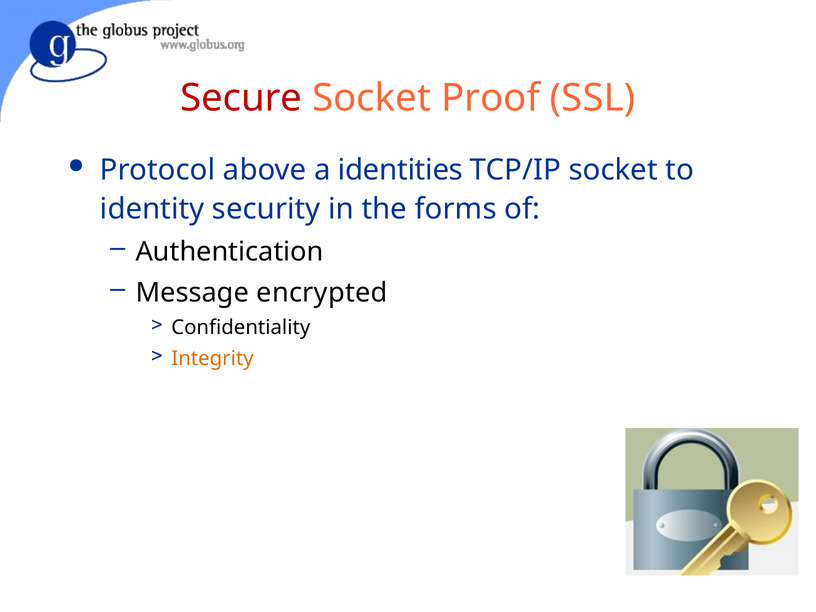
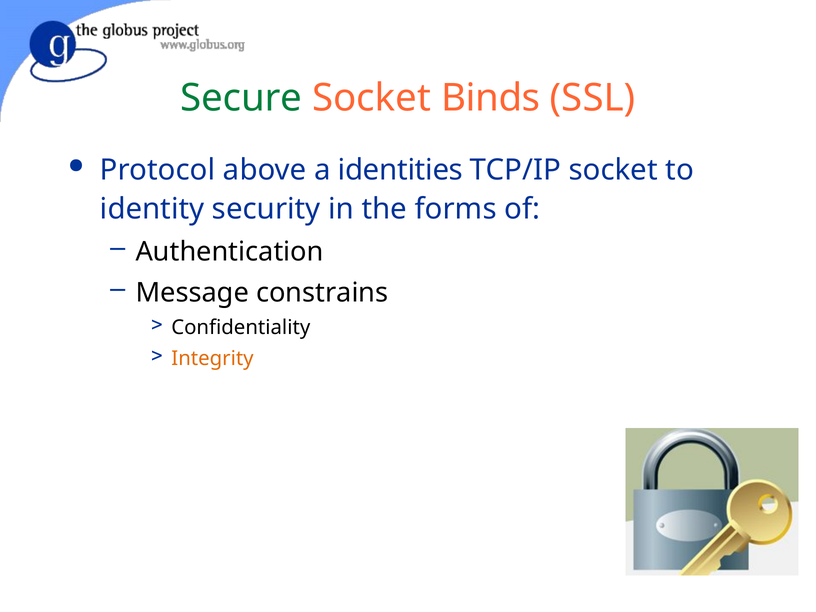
Secure colour: red -> green (241, 98)
Proof: Proof -> Binds (491, 98)
encrypted: encrypted -> constrains (322, 293)
